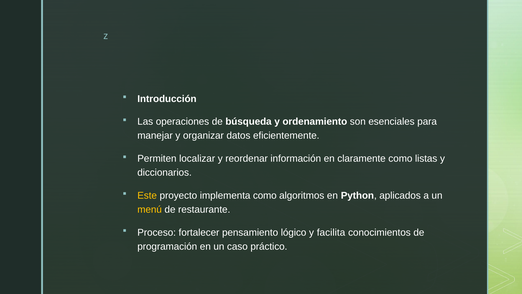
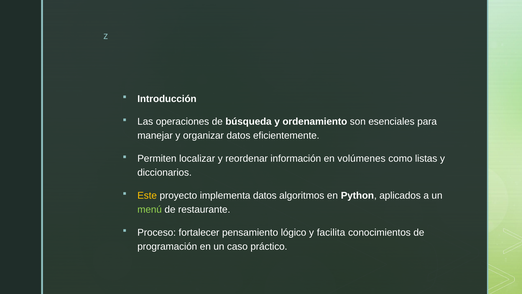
claramente: claramente -> volúmenes (361, 158)
implementa como: como -> datos (265, 195)
menú colour: yellow -> light green (150, 209)
